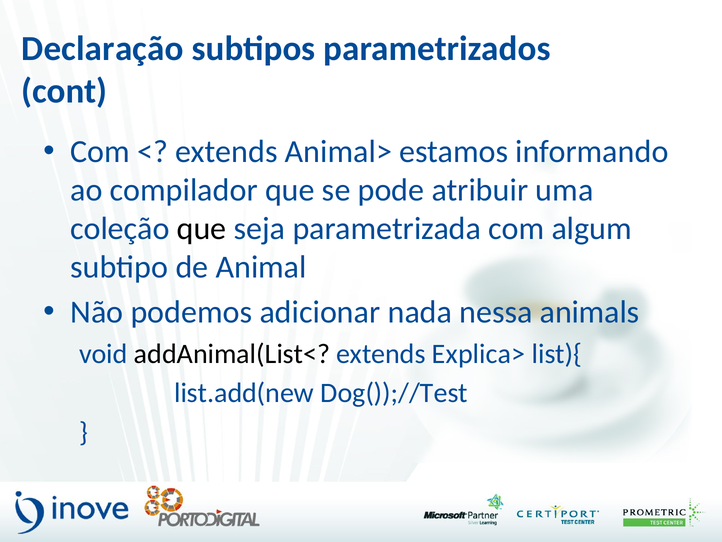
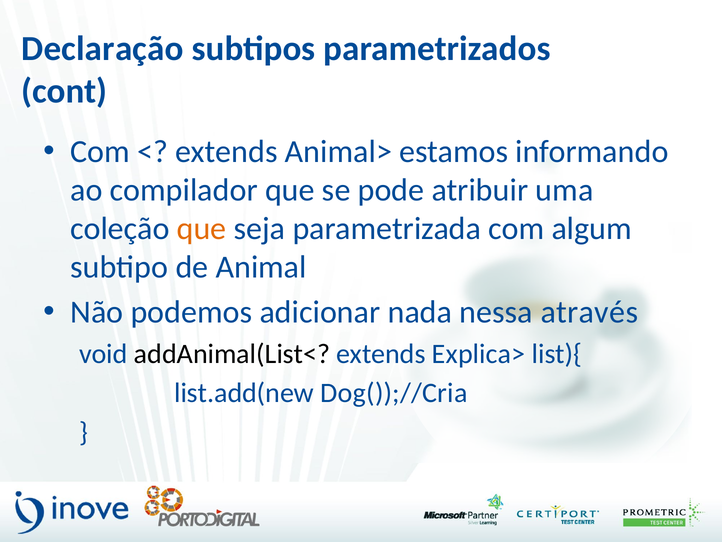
que colour: black -> orange (202, 228)
animals: animals -> através (589, 312)
Dog());//Test: Dog());//Test -> Dog());//Cria (394, 393)
